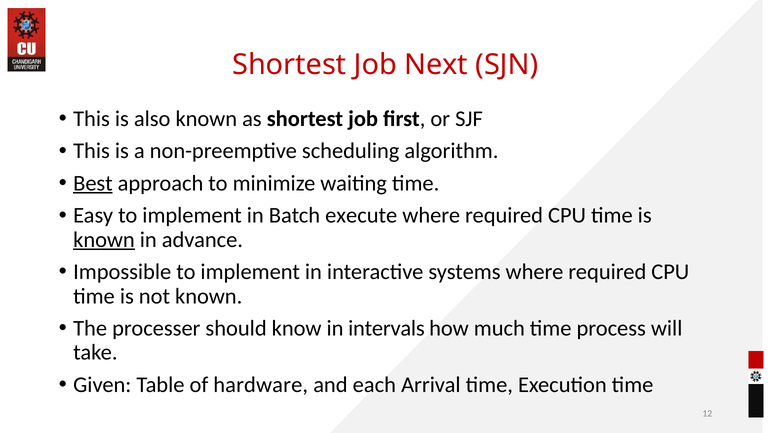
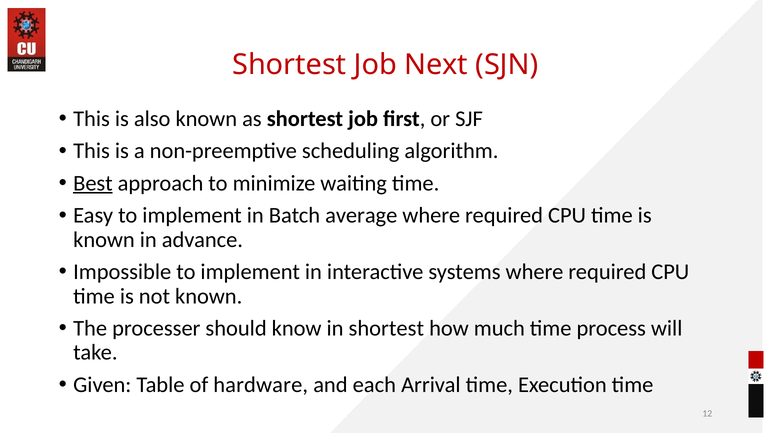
execute: execute -> average (361, 216)
known underline: present -> none (104, 240)
in intervals: intervals -> shortest (386, 329)
